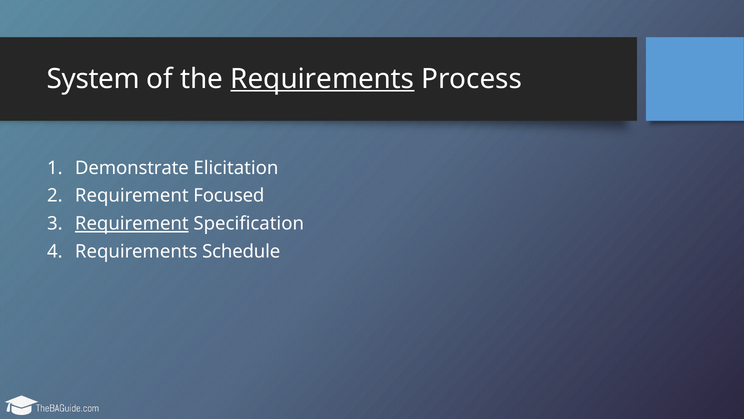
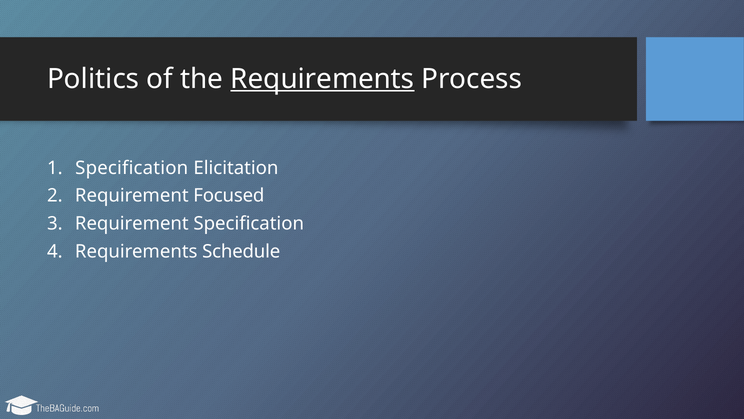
System: System -> Politics (93, 79)
Demonstrate: Demonstrate -> Specification (132, 168)
Requirement underline: present -> none (132, 223)
